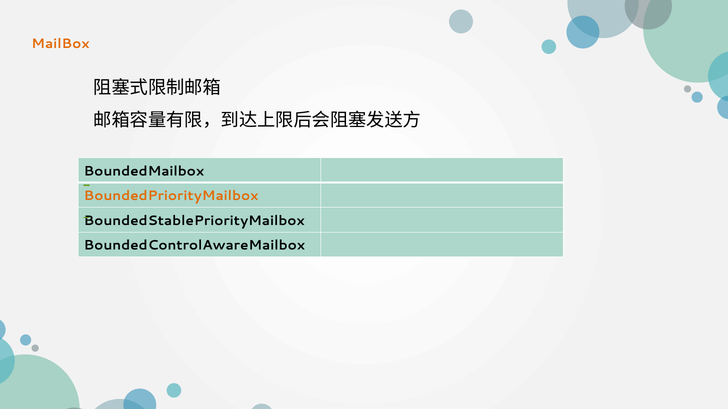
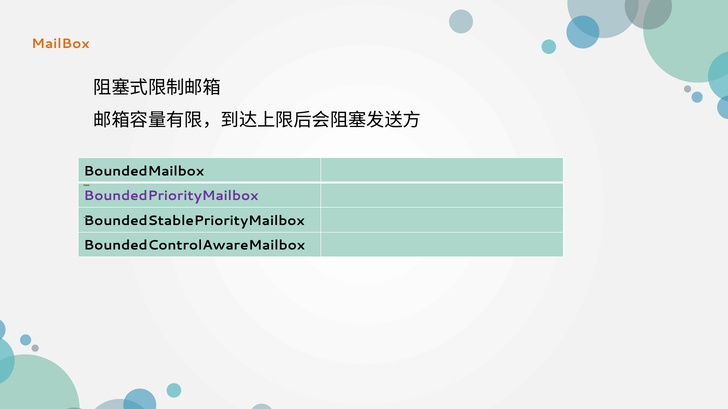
BoundedPriorityMailbox colour: orange -> purple (171, 196)
